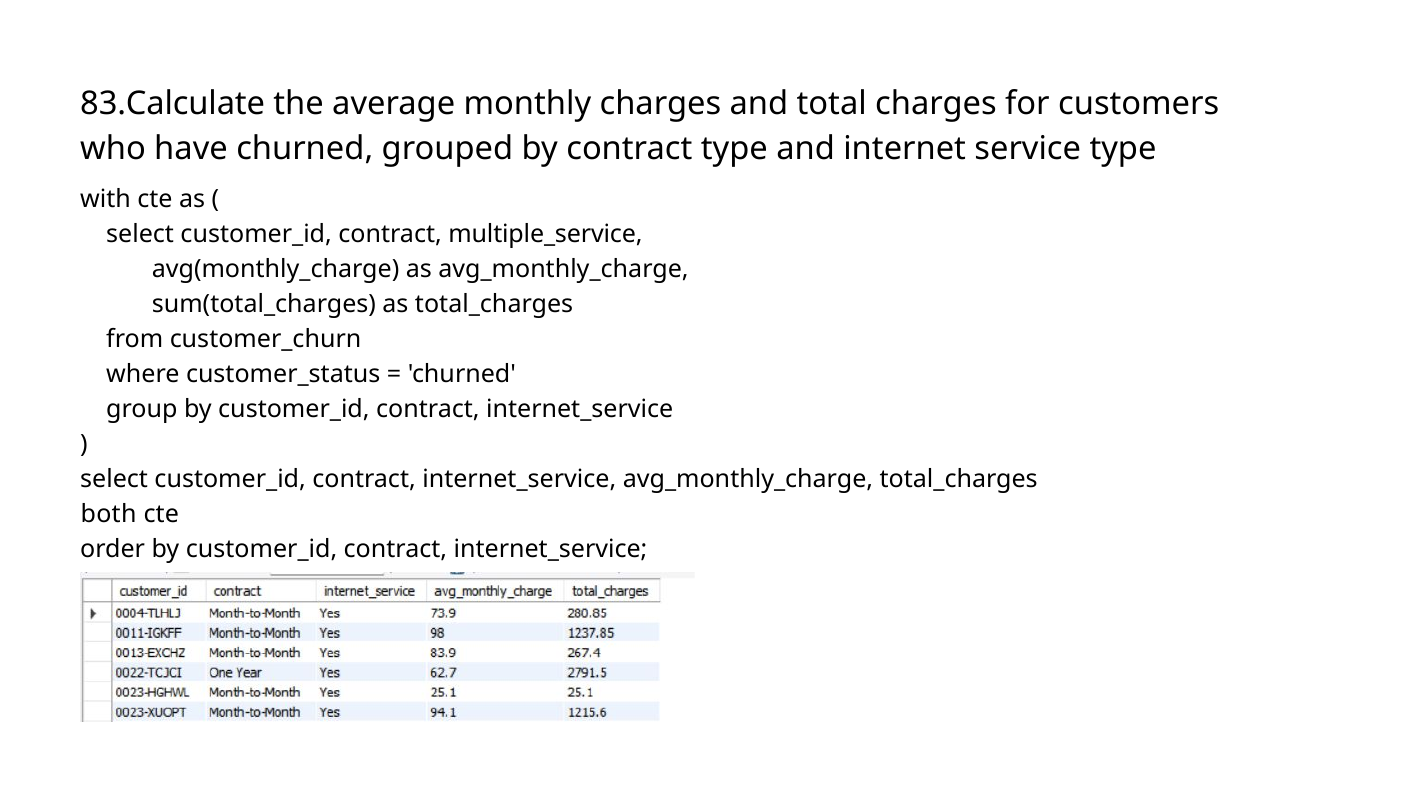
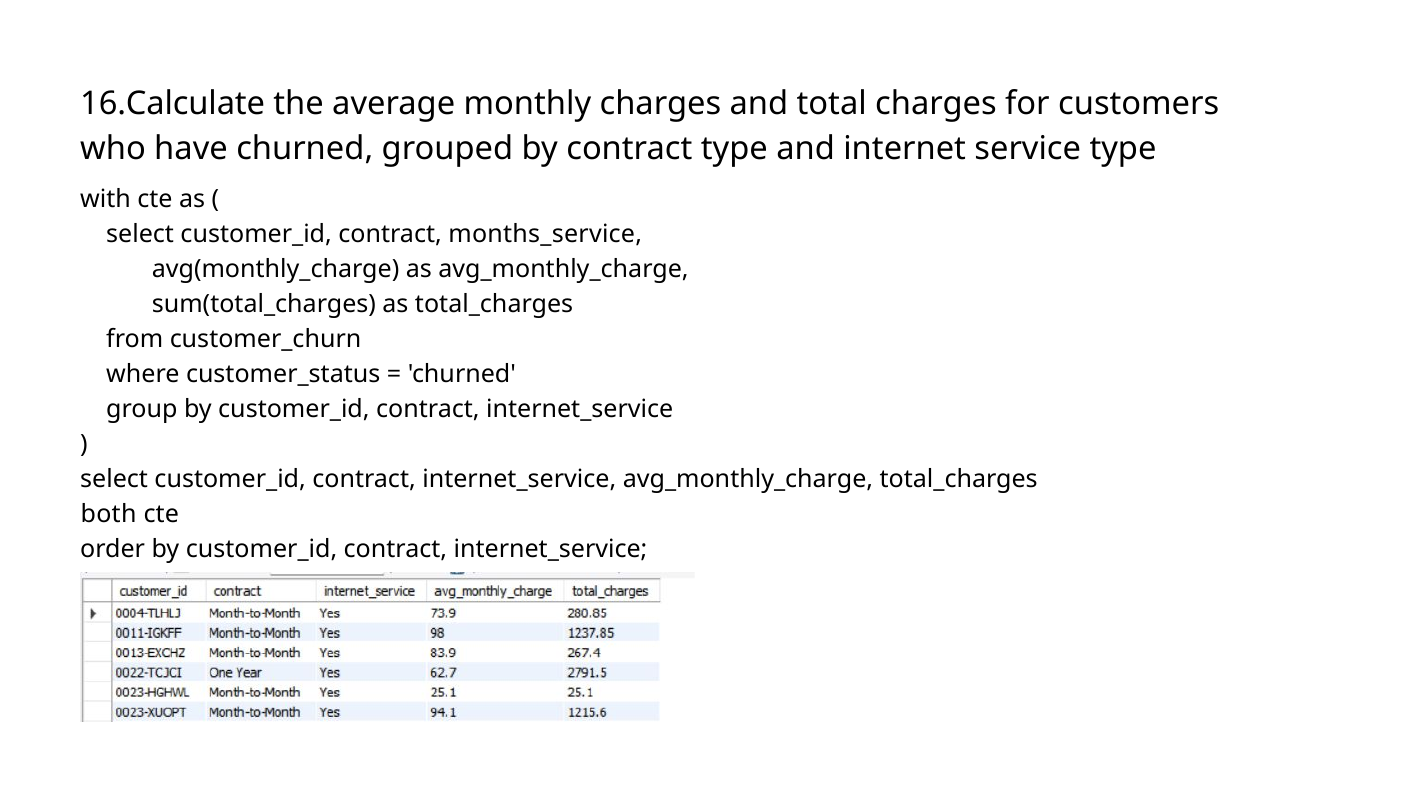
83.Calculate: 83.Calculate -> 16.Calculate (173, 103)
multiple_service: multiple_service -> months_service (545, 234)
